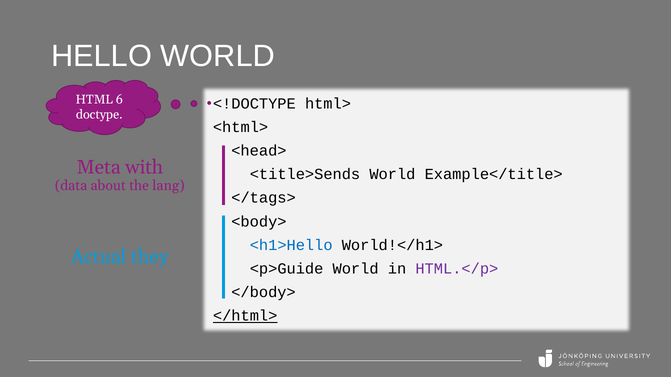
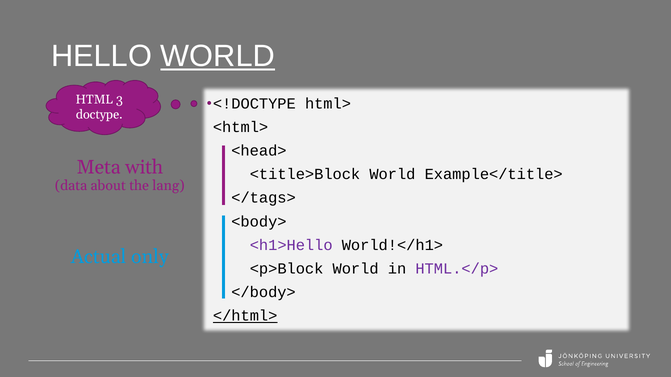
WORLD underline: none -> present (218, 56)
6: 6 -> 3 (119, 100)
<title>Sends: <title>Sends -> <title>Block (305, 175)
<h1>Hello colour: blue -> purple (291, 245)
they: they -> only (150, 257)
<p>Guide: <p>Guide -> <p>Block (287, 269)
